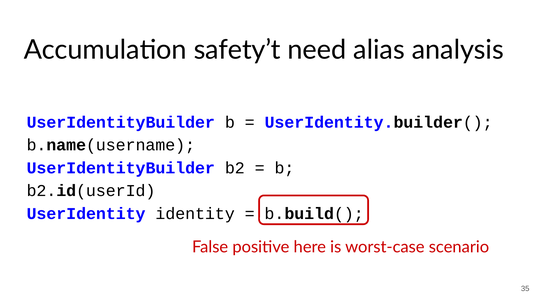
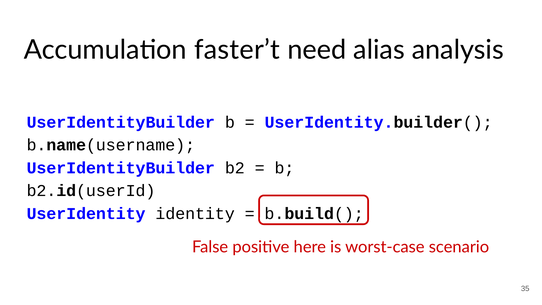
safety’t: safety’t -> faster’t (237, 50)
